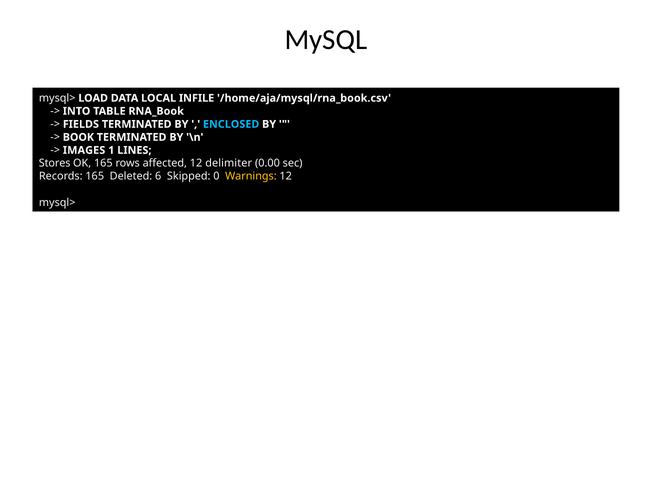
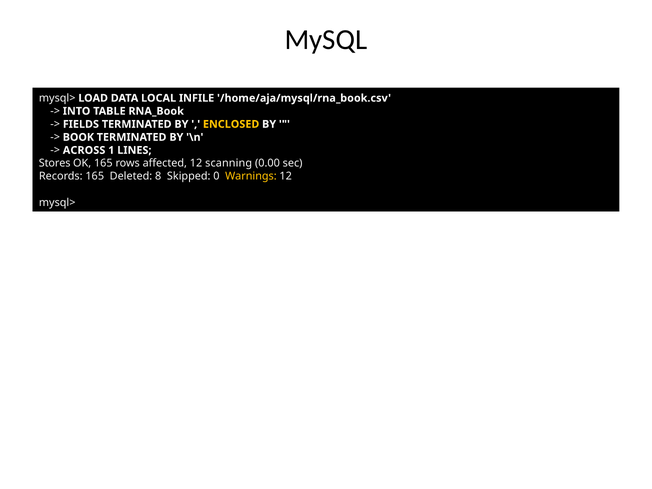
ENCLOSED colour: light blue -> yellow (231, 124)
IMAGES: IMAGES -> ACROSS (84, 150)
delimiter: delimiter -> scanning (229, 163)
6: 6 -> 8 (158, 176)
